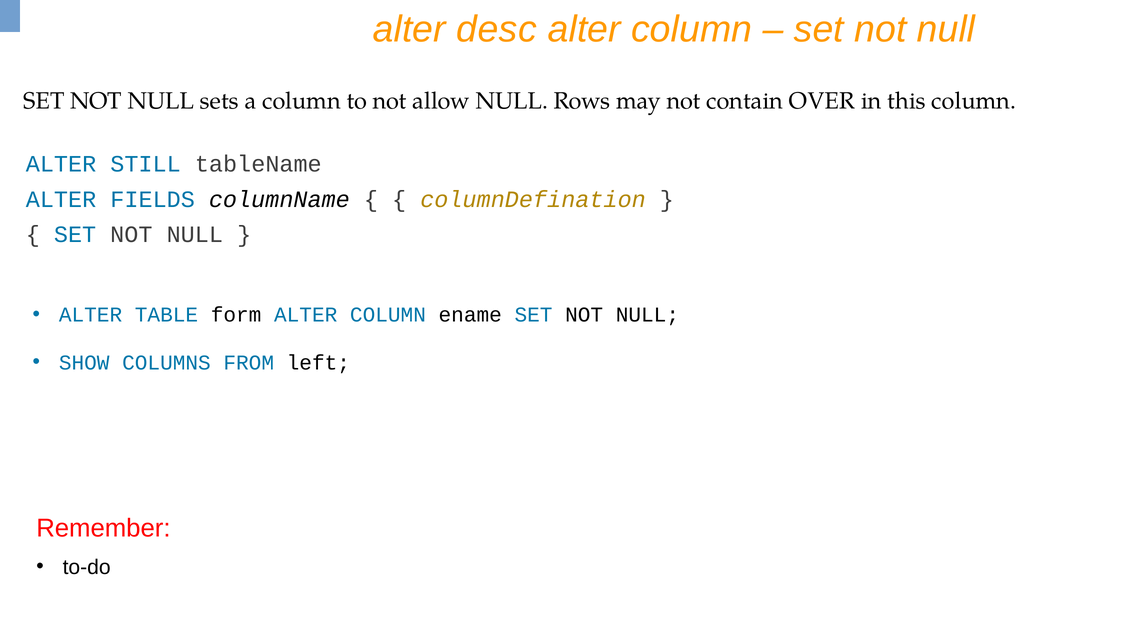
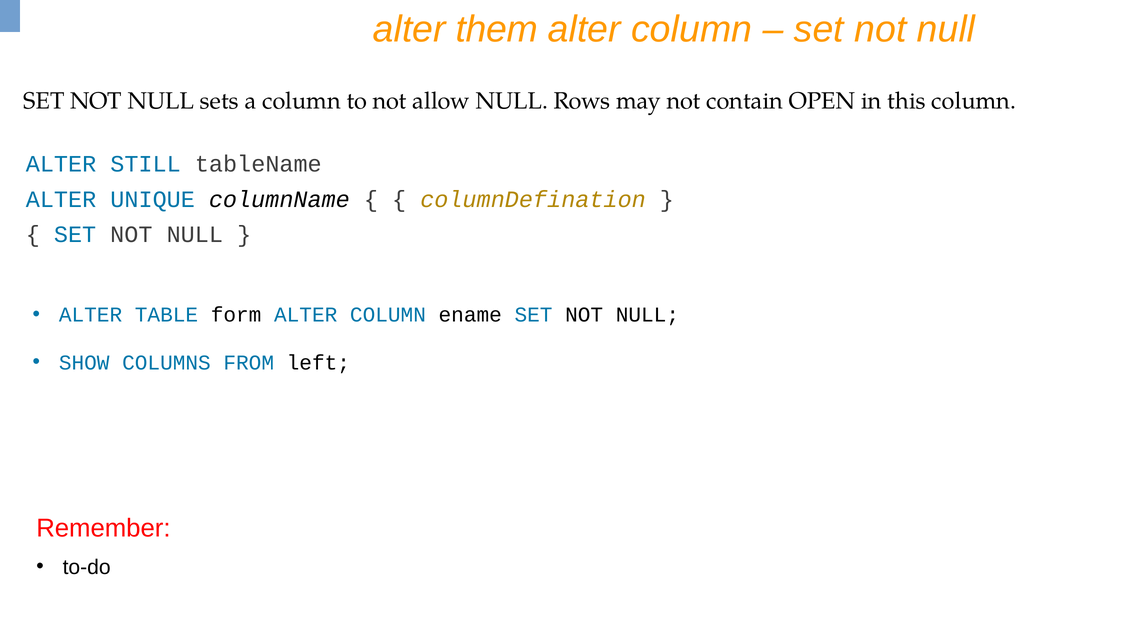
desc: desc -> them (497, 29)
OVER: OVER -> OPEN (822, 101)
FIELDS: FIELDS -> UNIQUE (153, 199)
